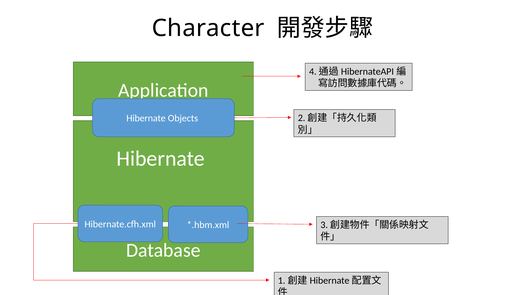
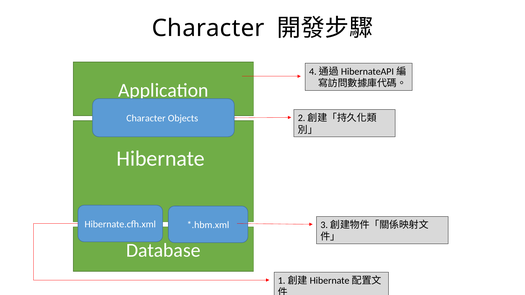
Hibernate: Hibernate -> Character (146, 119)
